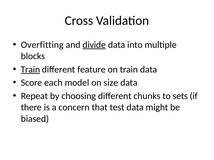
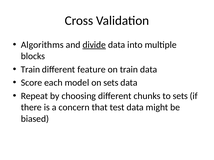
Overfitting: Overfitting -> Algorithms (42, 45)
Train underline: present -> none (30, 70)
on size: size -> sets (111, 83)
